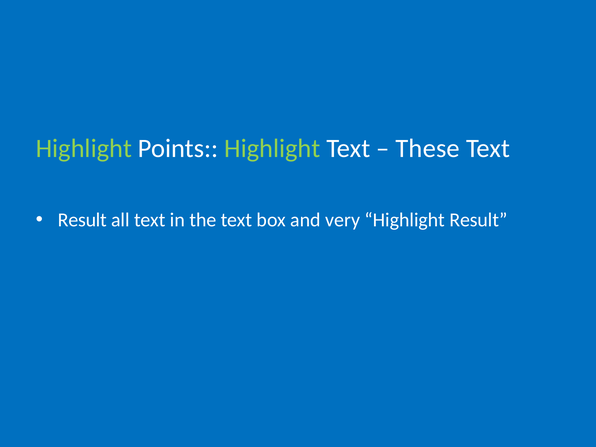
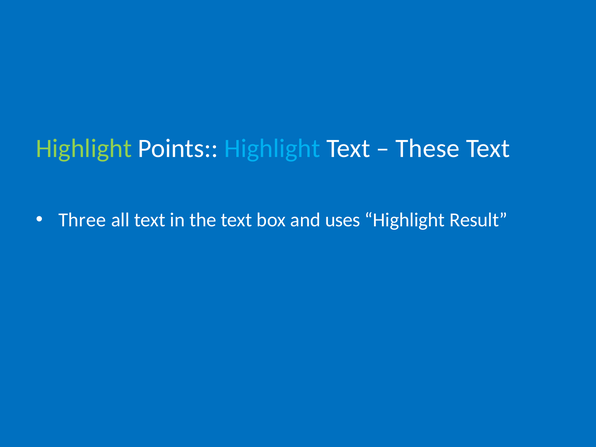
Highlight colour: light green -> light blue (272, 148)
Result: Result -> Three (82, 220)
very: very -> uses (343, 220)
